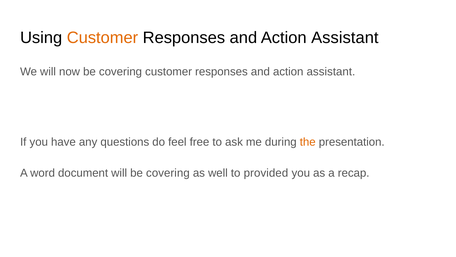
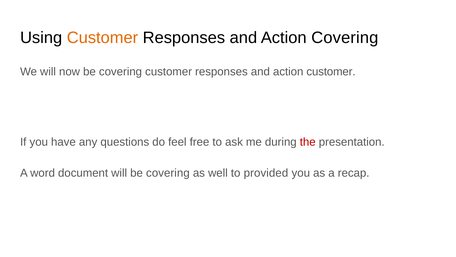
Assistant: Assistant -> Covering (345, 38)
assistant: assistant -> customer (331, 72)
the colour: orange -> red (308, 142)
